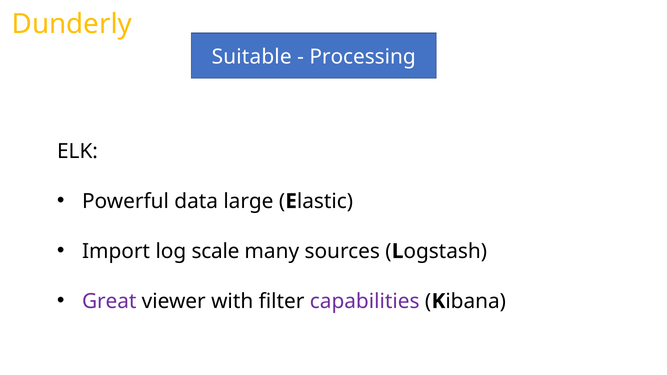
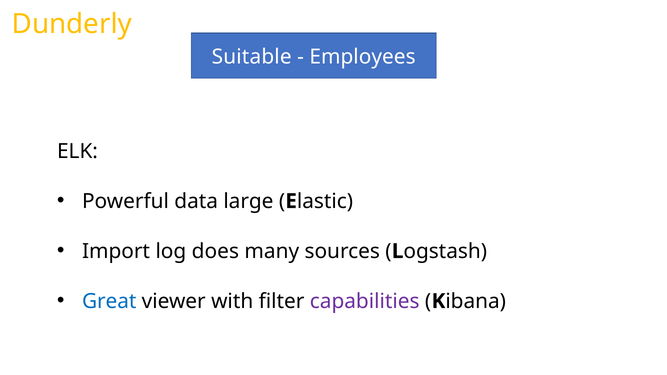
Processing: Processing -> Employees (363, 57)
scale: scale -> does (215, 251)
Great colour: purple -> blue (109, 301)
